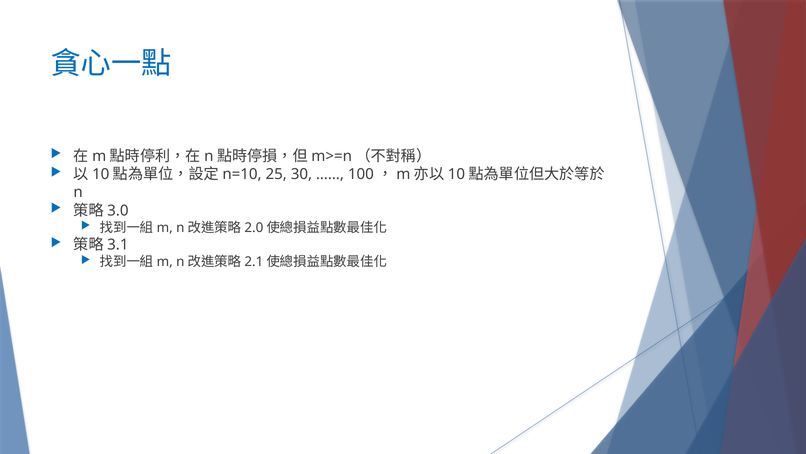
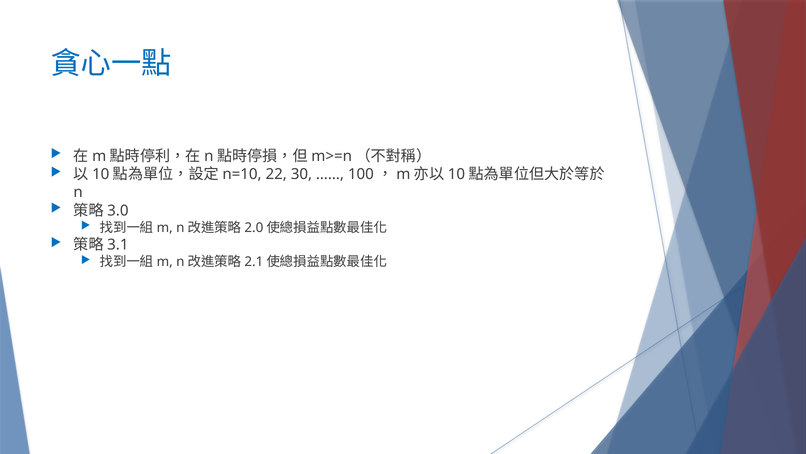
25: 25 -> 22 (276, 174)
